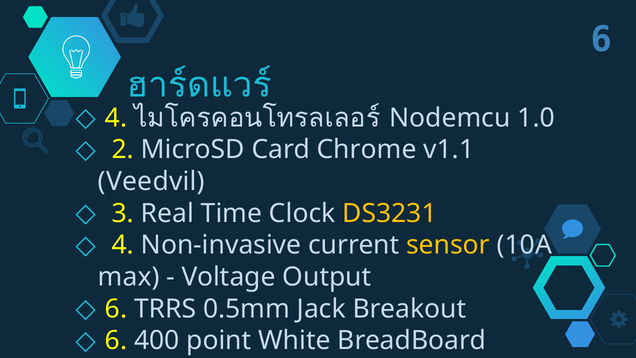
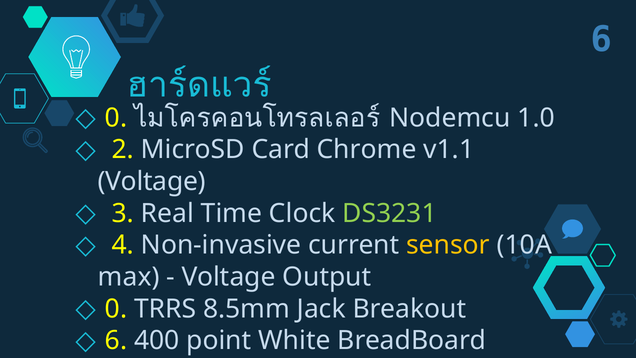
4: 4 -> 0 (116, 118)
Veedvil: Veedvil -> Voltage (152, 181)
DS3231 colour: yellow -> light green (389, 213)
6: 6 -> 0 (116, 309)
0.5mm: 0.5mm -> 8.5mm (247, 309)
